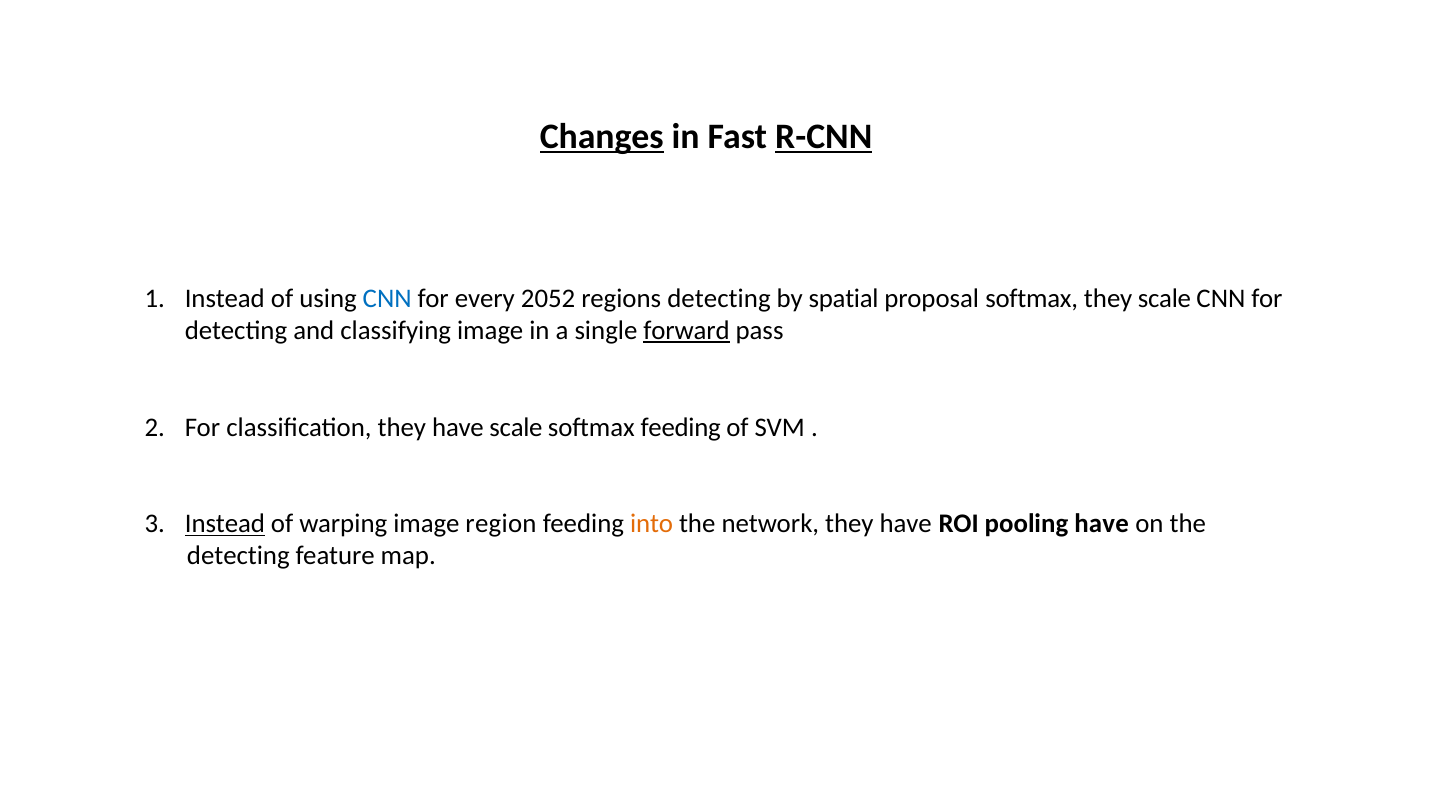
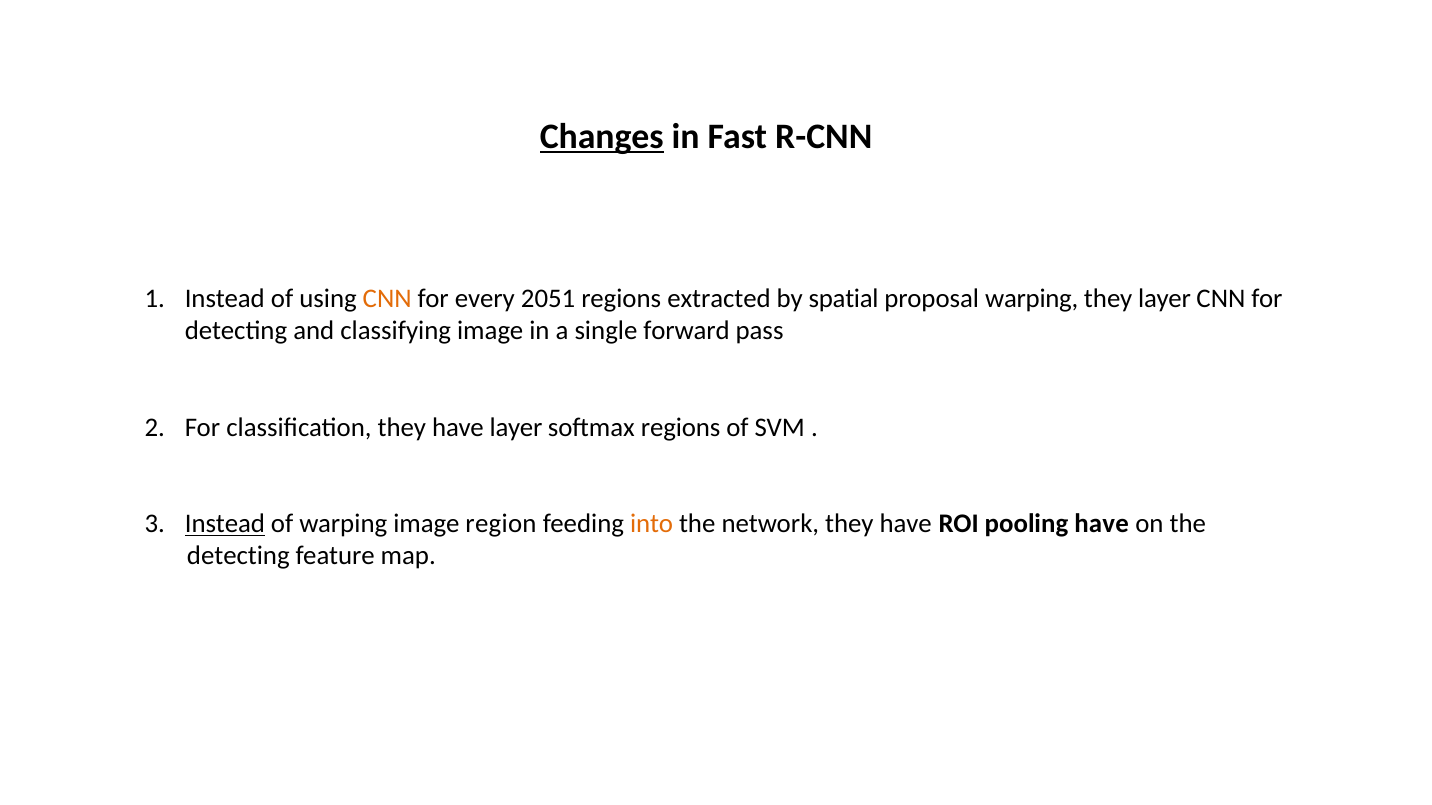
R-CNN underline: present -> none (824, 136)
CNN colour: blue -> orange (387, 299)
2052: 2052 -> 2051 (548, 299)
regions detecting: detecting -> extracted (719, 299)
proposal softmax: softmax -> warping (1032, 299)
they scale: scale -> layer (1165, 299)
forward underline: present -> none (687, 331)
have scale: scale -> layer (516, 427)
softmax feeding: feeding -> regions (681, 427)
